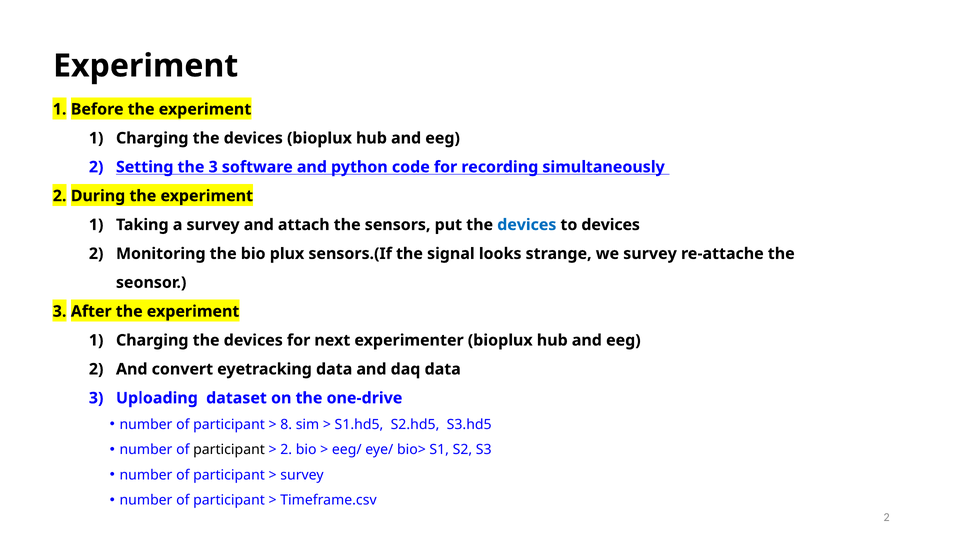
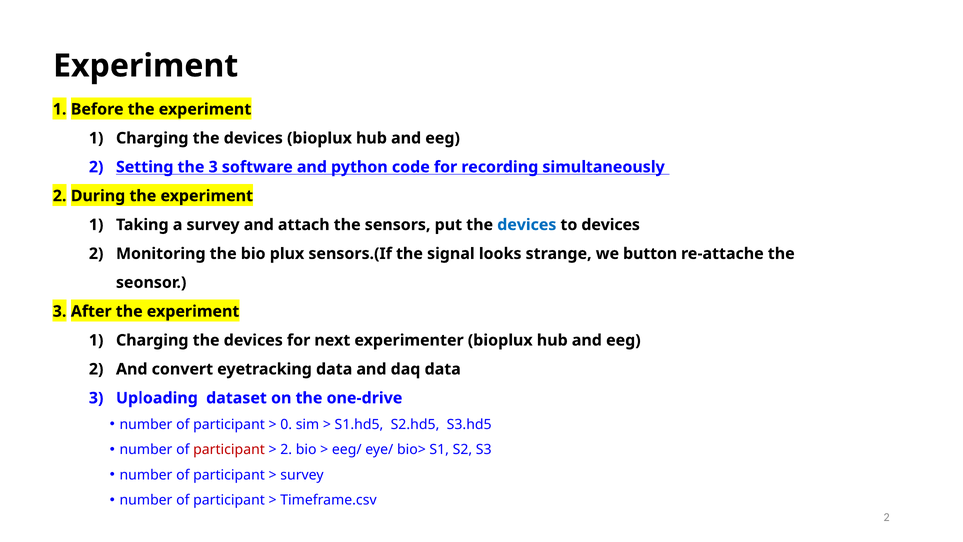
we survey: survey -> button (650, 254)
8: 8 -> 0 (286, 424)
participant colour: black -> red (229, 449)
